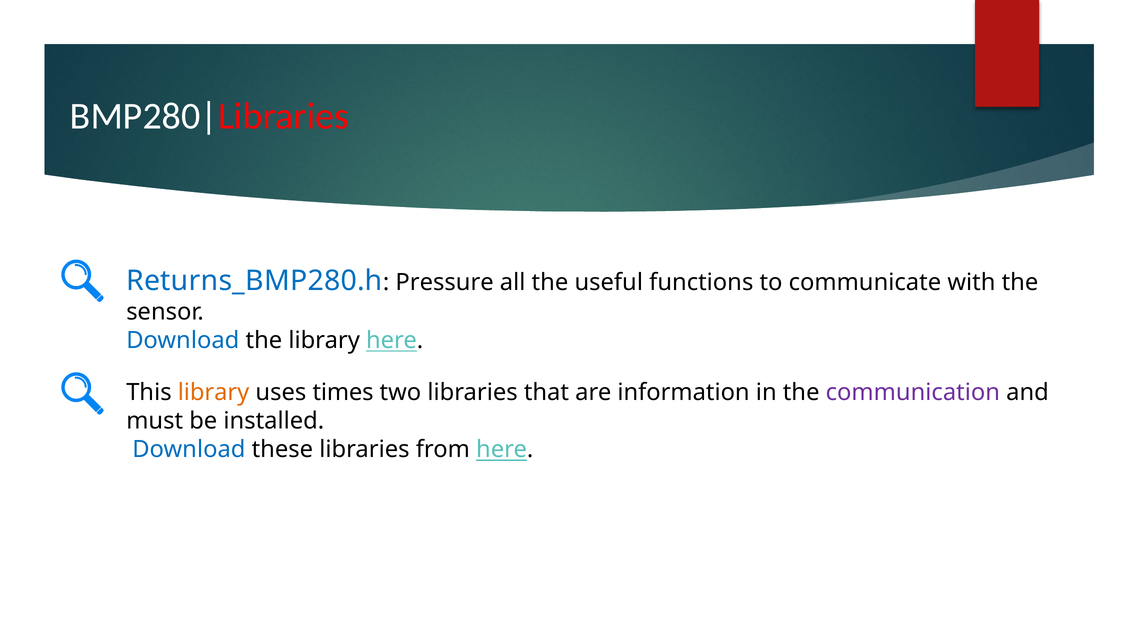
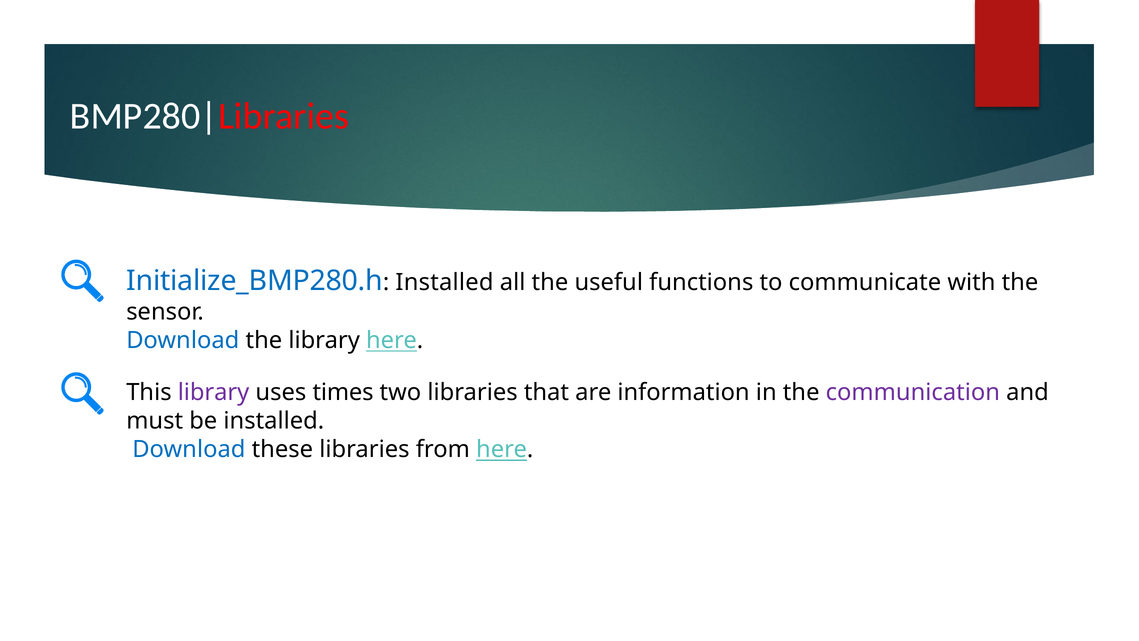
Returns_BMP280.h: Returns_BMP280.h -> Initialize_BMP280.h (255, 281)
Pressure: Pressure -> Installed (444, 282)
library colour: orange -> purple (214, 392)
